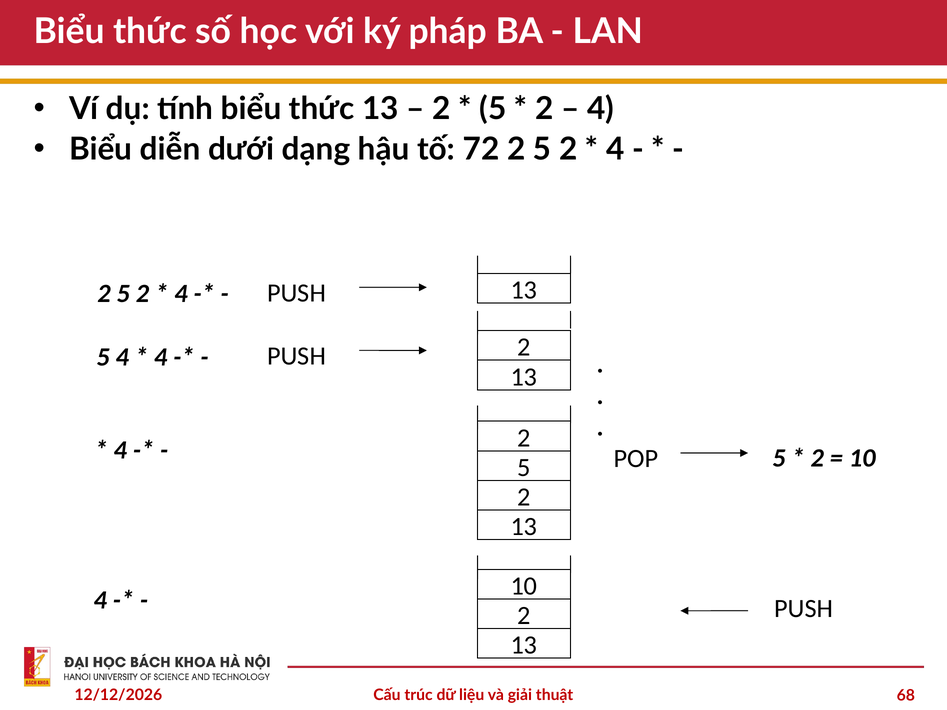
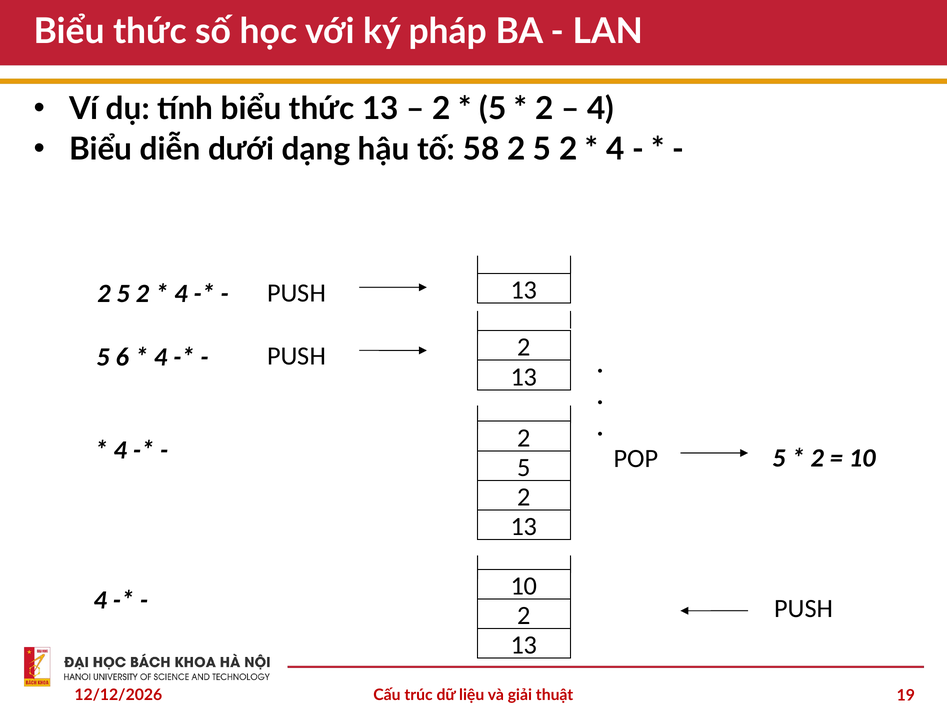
72: 72 -> 58 (481, 149)
5 4: 4 -> 6 (122, 357)
68: 68 -> 19 (906, 696)
